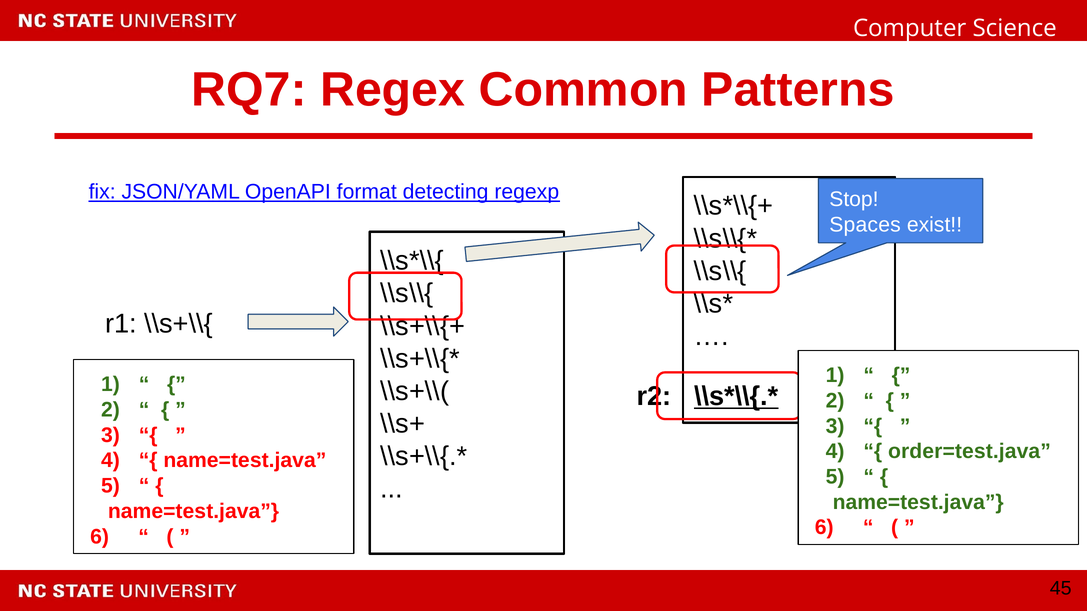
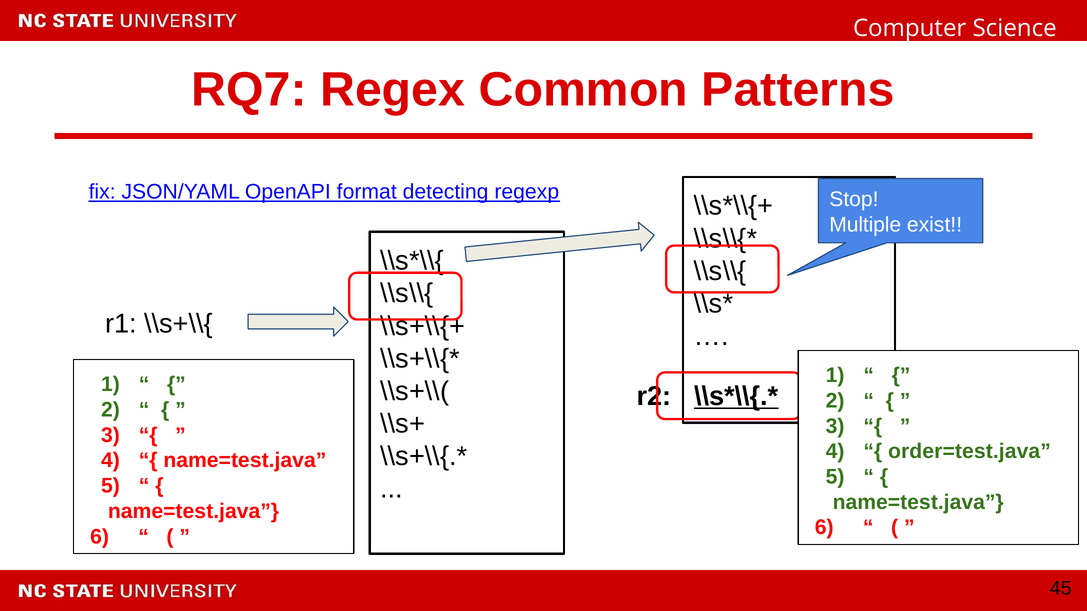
Spaces: Spaces -> Multiple (865, 225)
